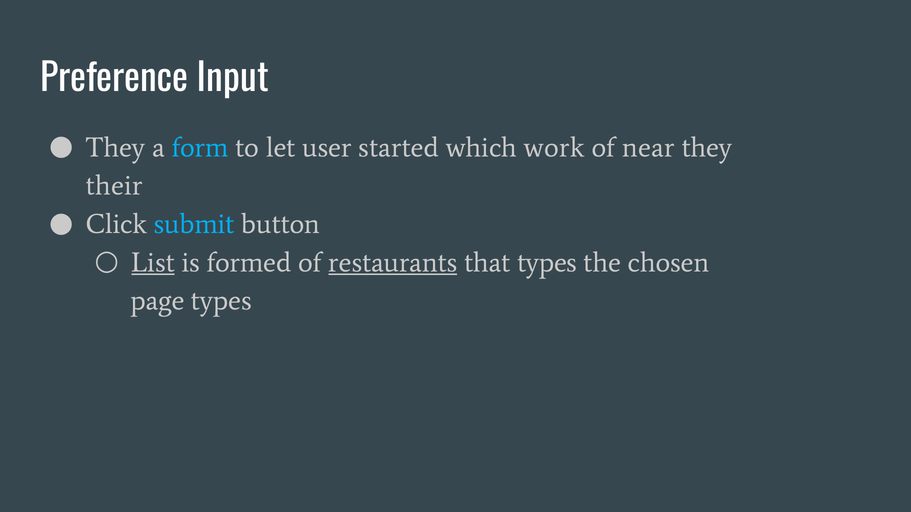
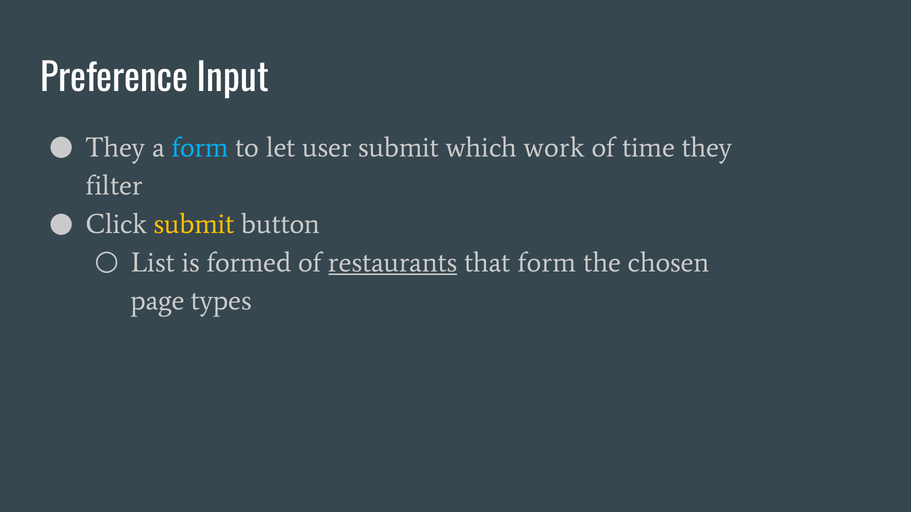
user started: started -> submit (399, 148)
near: near -> time (648, 148)
their: their -> filter (114, 186)
submit colour: light blue -> yellow (194, 224)
List underline: present -> none (153, 263)
that types: types -> form (547, 263)
